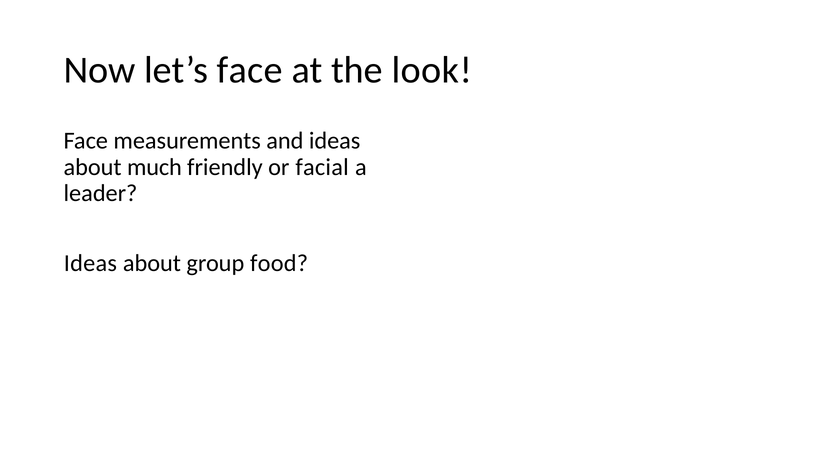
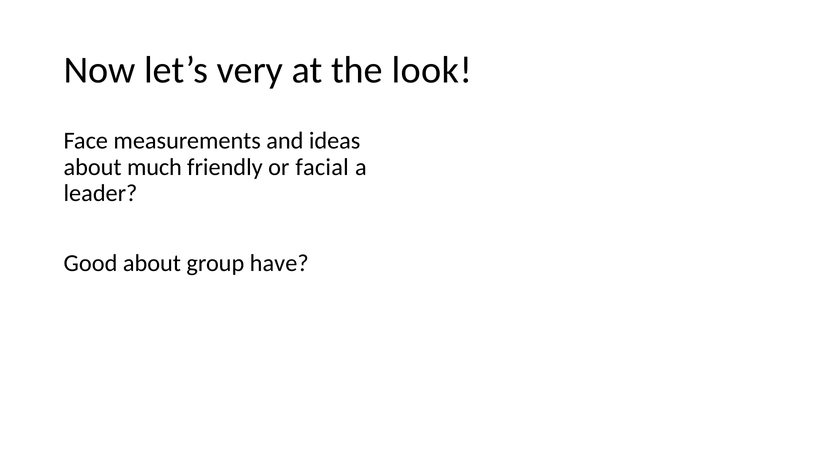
let’s face: face -> very (250, 70)
Ideas: Ideas -> Good (91, 263)
food: food -> have (279, 263)
